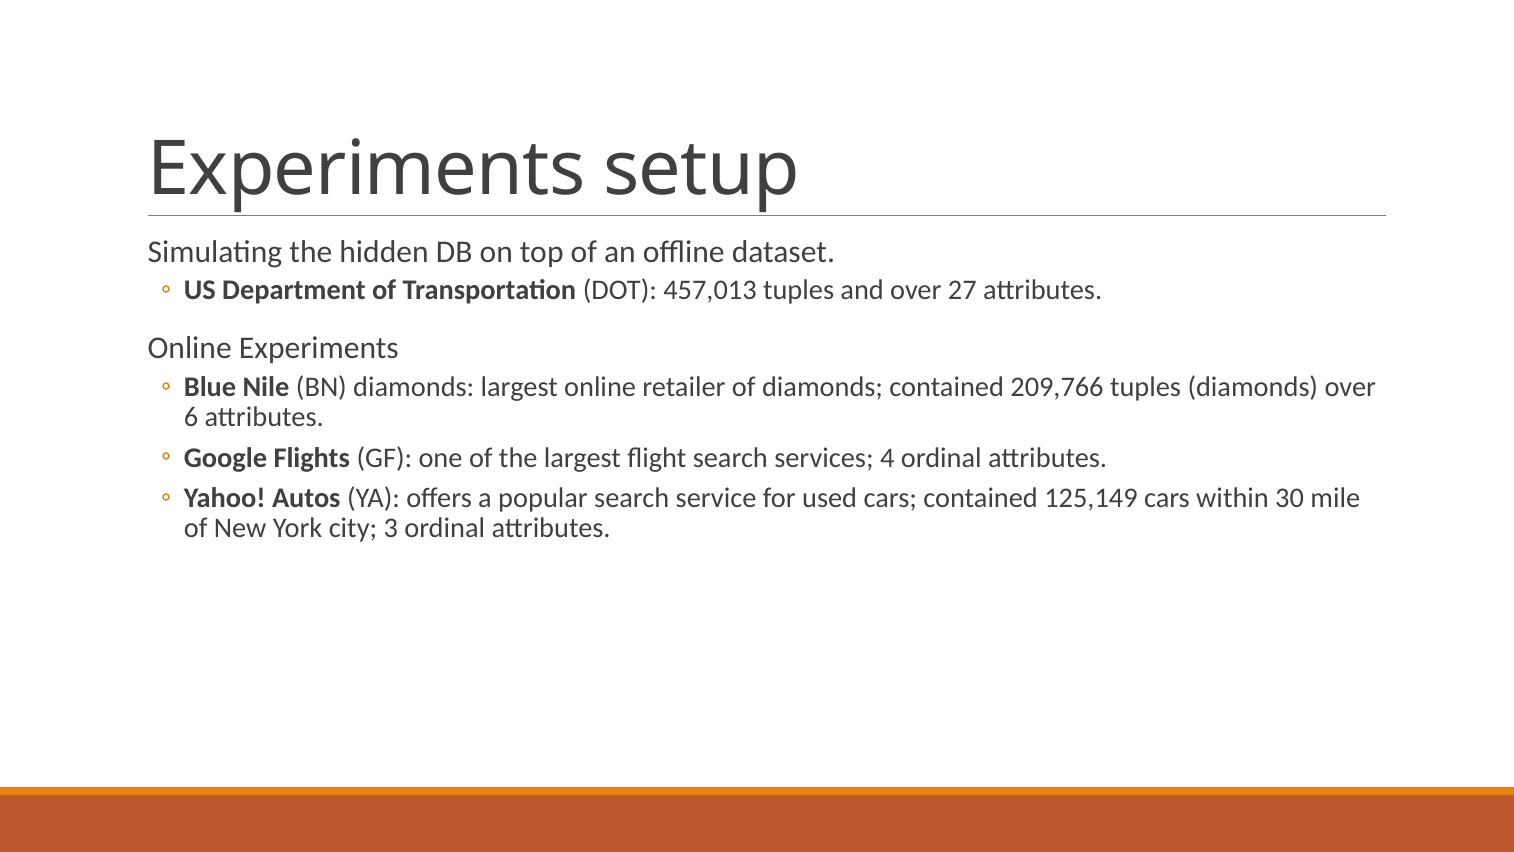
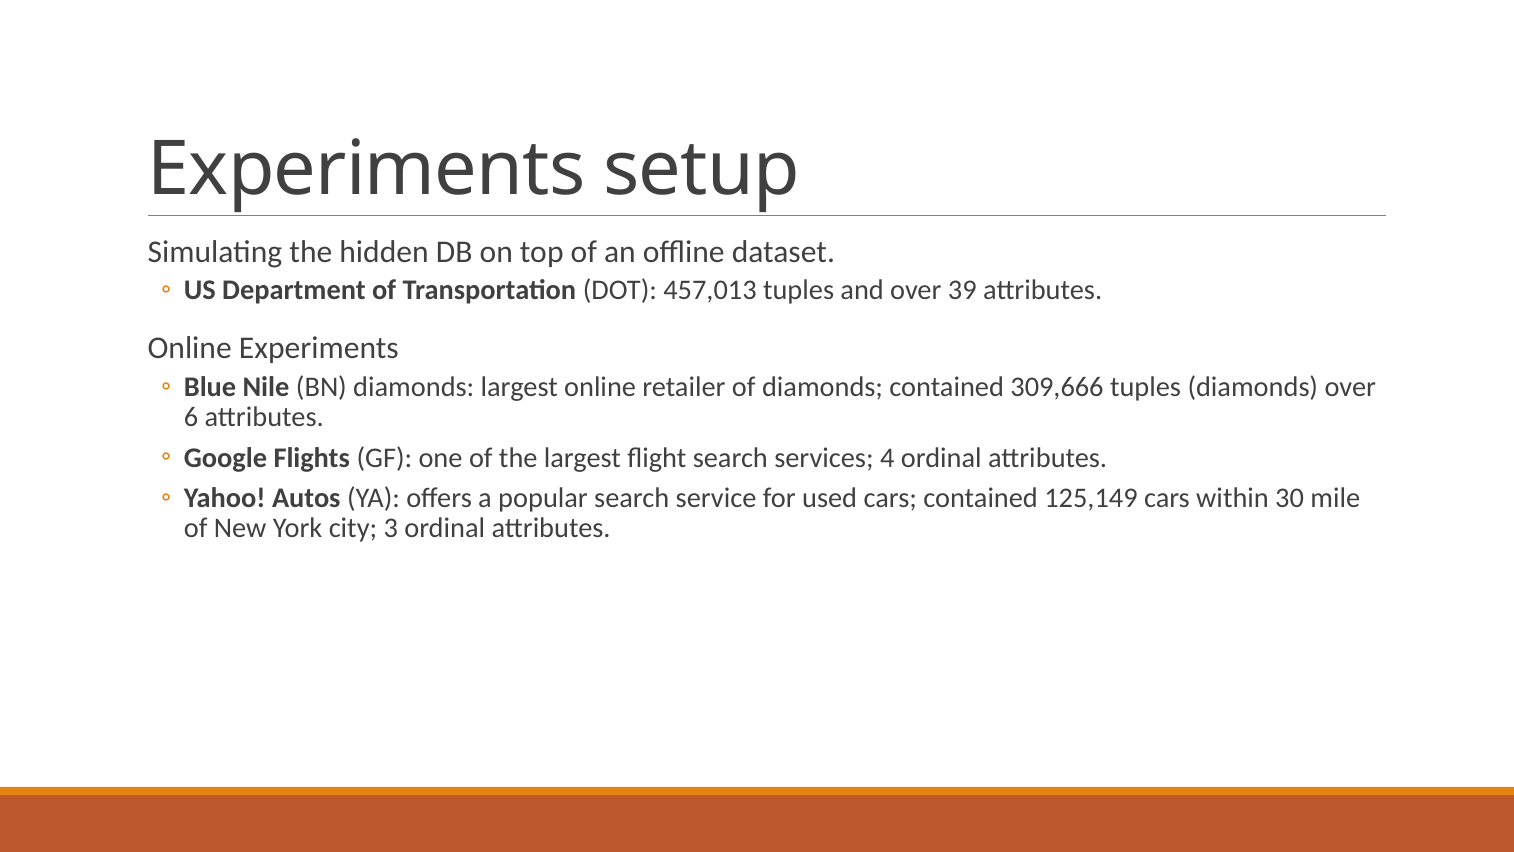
27: 27 -> 39 (962, 290)
209,766: 209,766 -> 309,666 (1057, 387)
